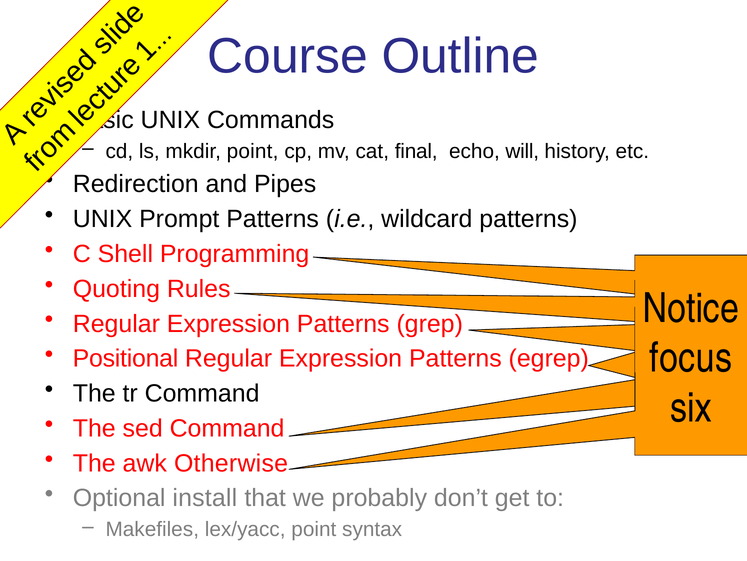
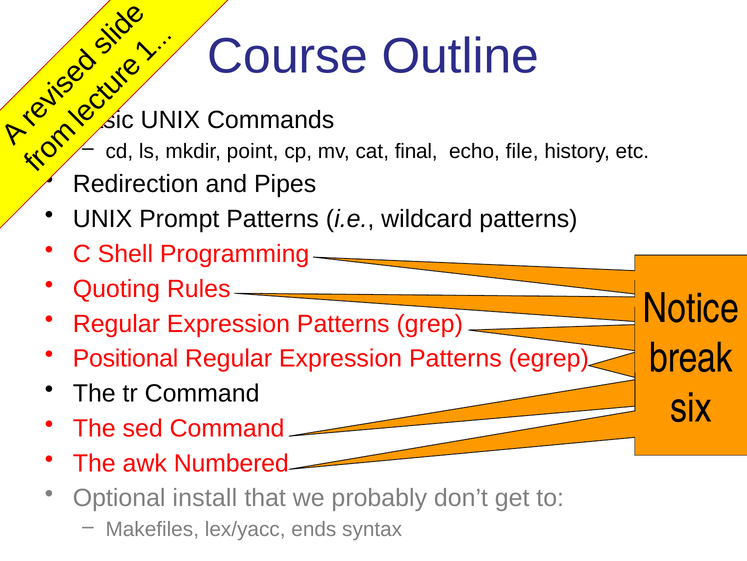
will: will -> file (522, 151)
focus: focus -> break (691, 358)
Otherwise: Otherwise -> Numbered (231, 463)
lex/yacc point: point -> ends (314, 529)
